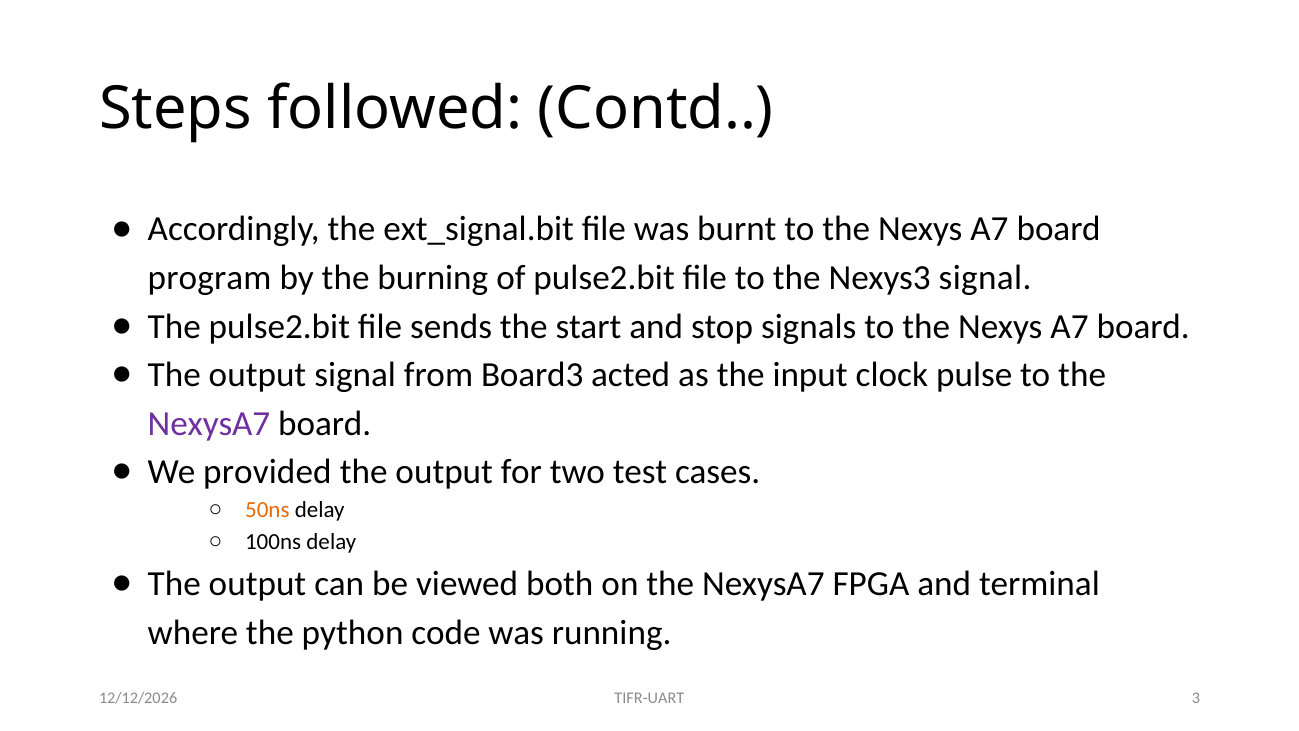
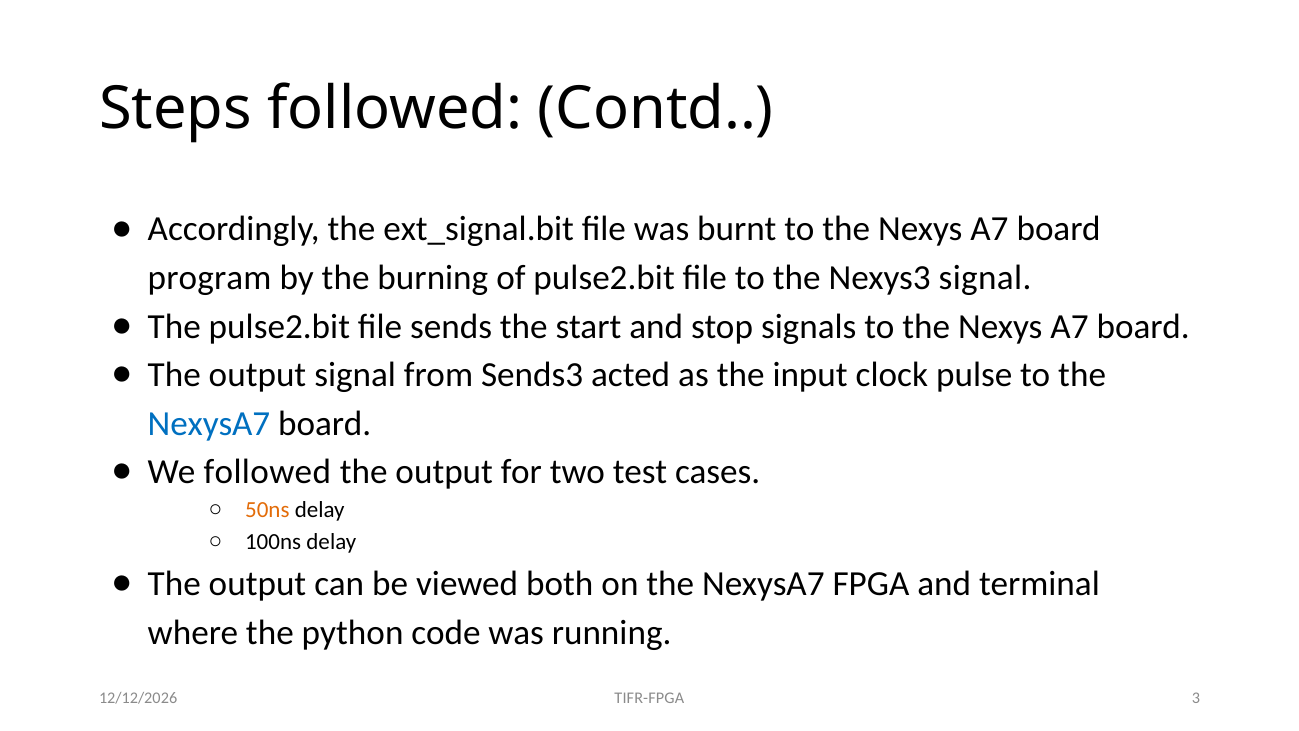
Board3: Board3 -> Sends3 (532, 375)
NexysA7 colour: purple -> blue (209, 423)
We provided: provided -> followed (267, 472)
TIFR-UART: TIFR-UART -> TIFR-FPGA (649, 698)
